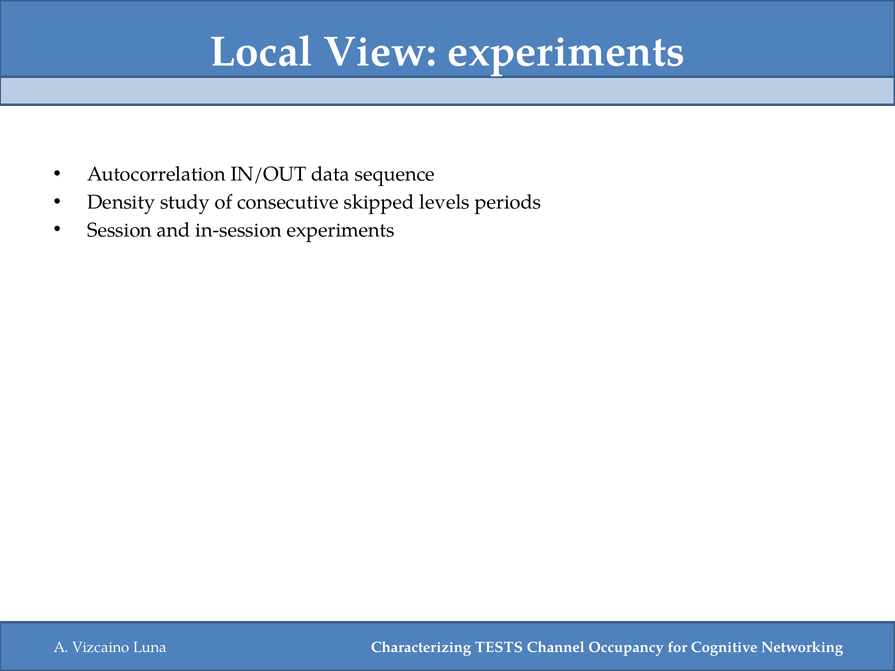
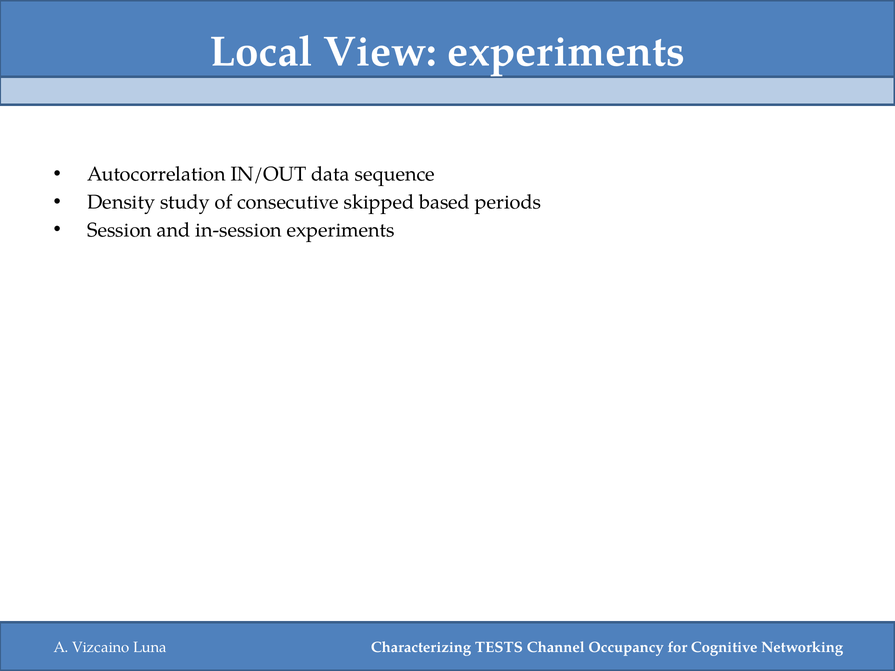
levels: levels -> based (445, 202)
